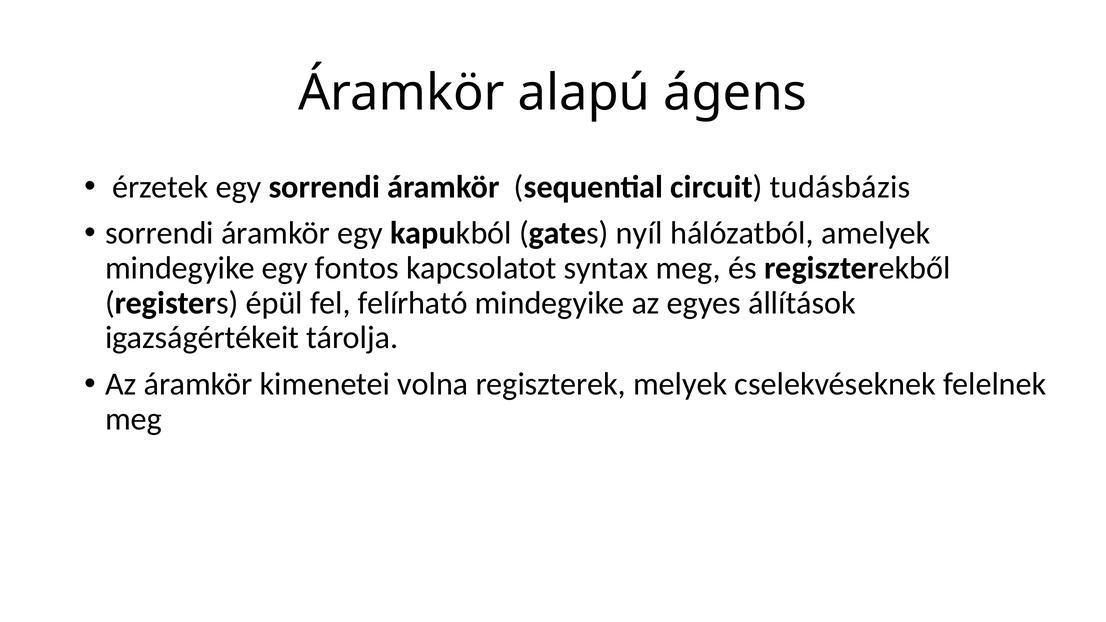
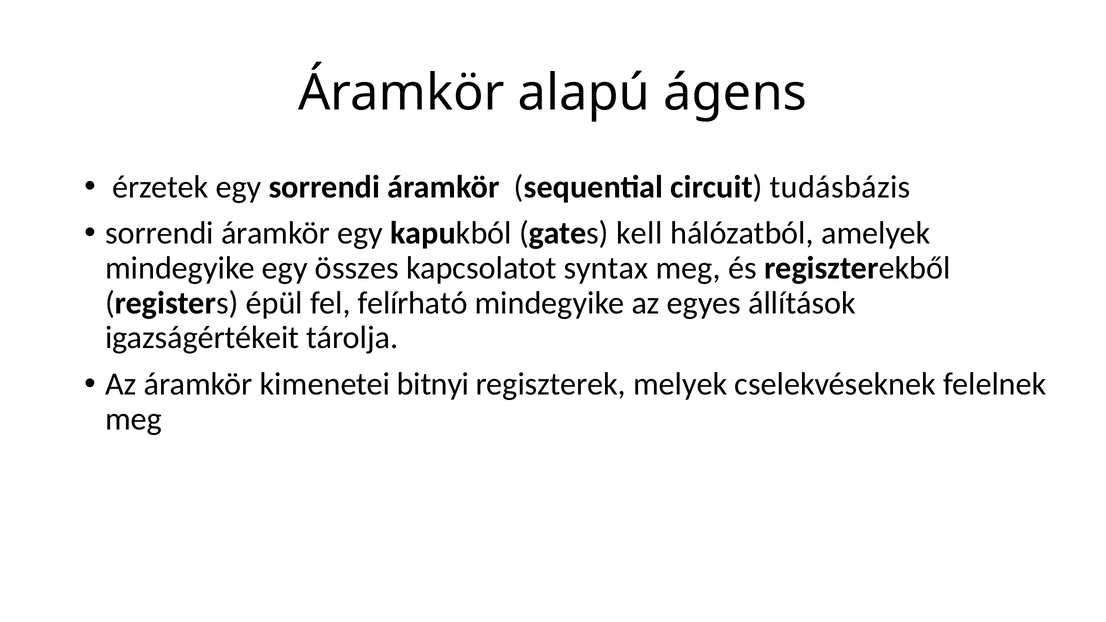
nyíl: nyíl -> kell (639, 233)
fontos: fontos -> összes (357, 268)
volna: volna -> bitnyi (433, 384)
